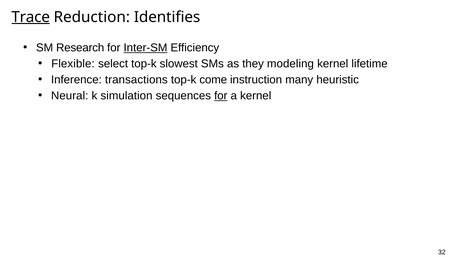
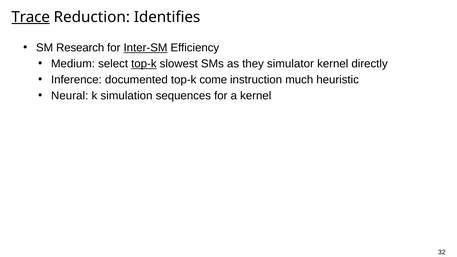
Flexible: Flexible -> Medium (73, 64)
top-k underline: none -> present (144, 64)
modeling: modeling -> simulator (290, 64)
lifetime: lifetime -> directly (370, 64)
transactions: transactions -> documented (136, 80)
many: many -> much (299, 80)
for underline: present -> none (221, 96)
